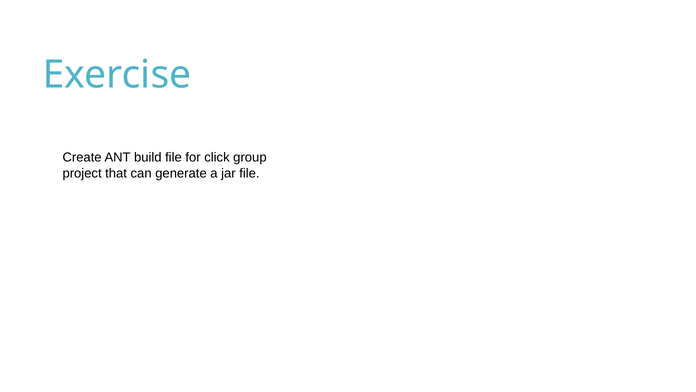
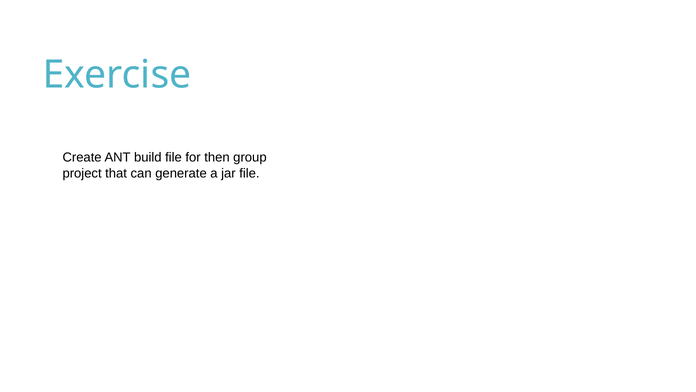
click: click -> then (217, 157)
